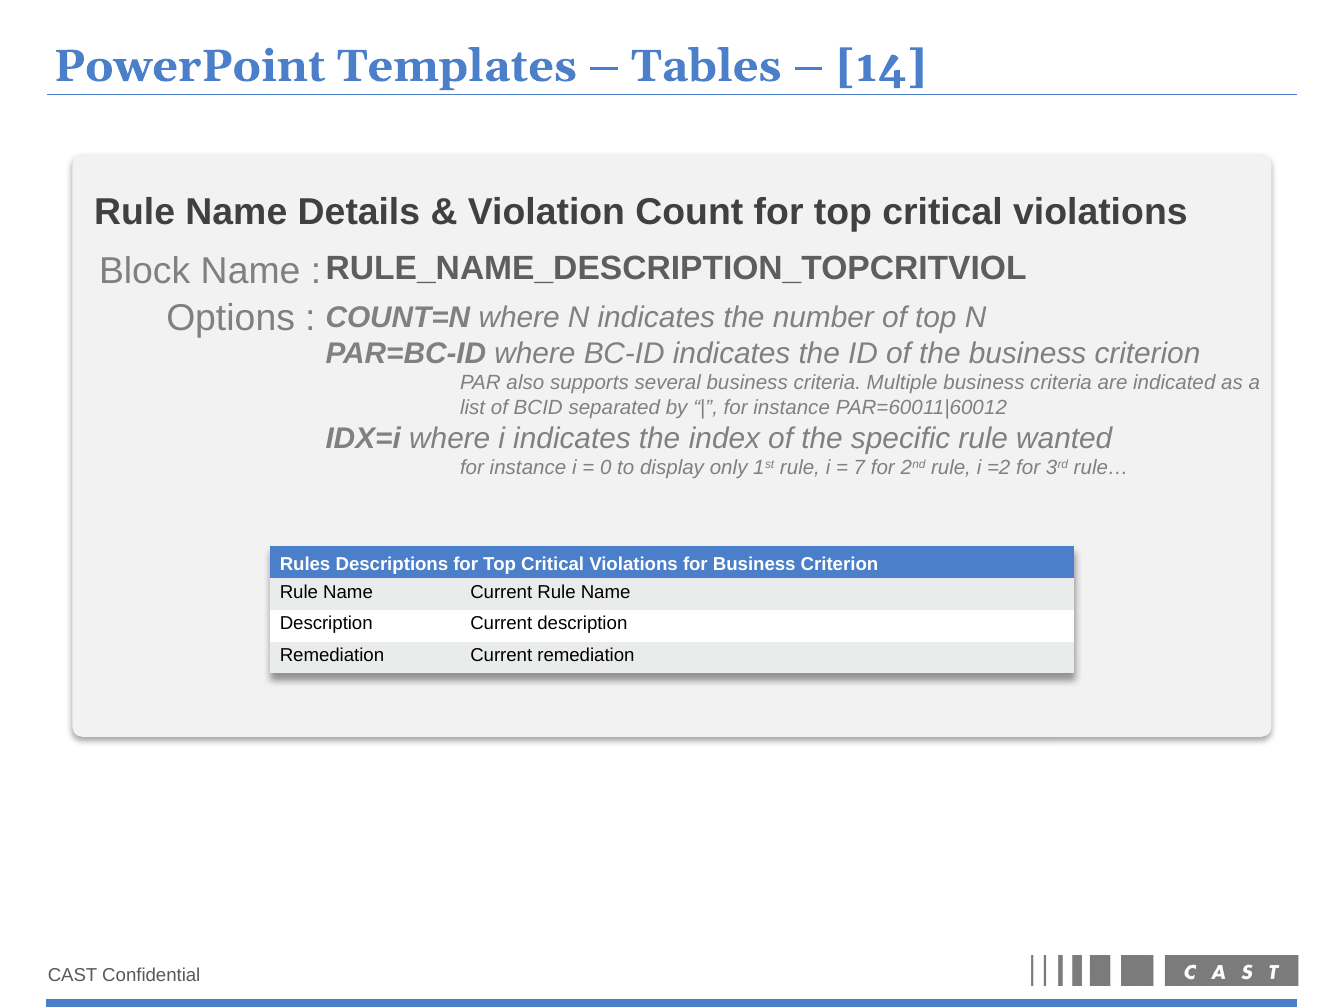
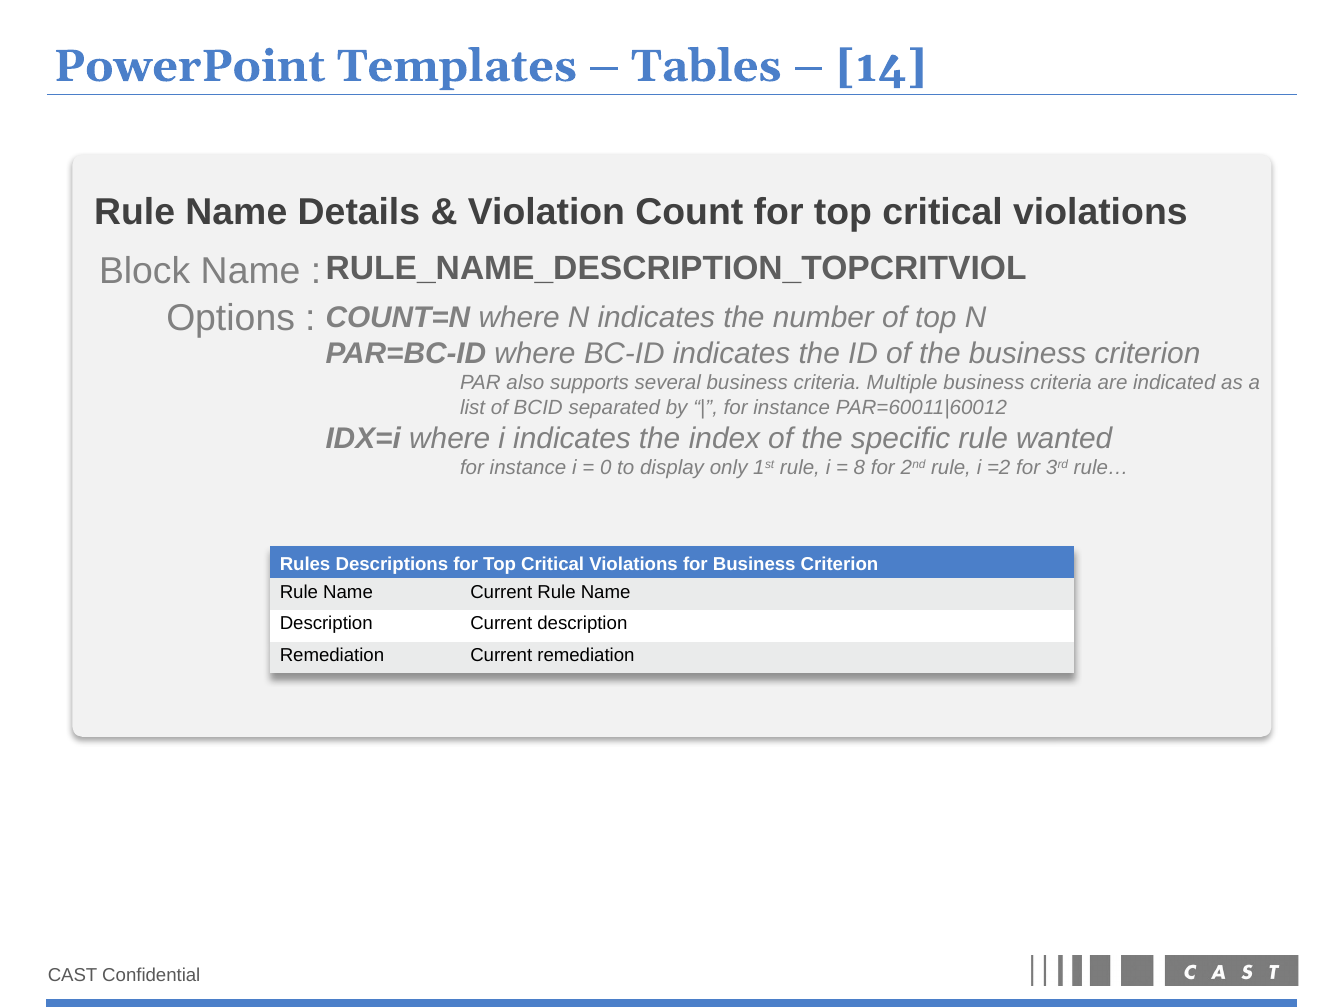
7: 7 -> 8 (859, 468)
